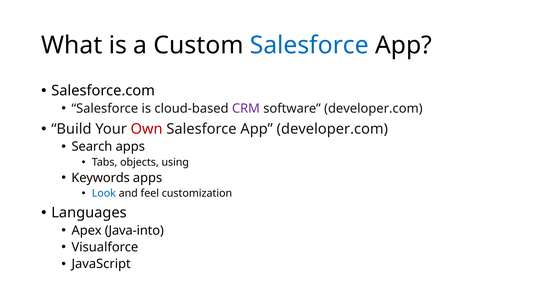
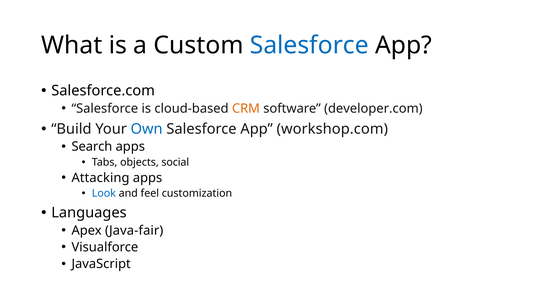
CRM colour: purple -> orange (246, 108)
Own colour: red -> blue (147, 129)
App developer.com: developer.com -> workshop.com (332, 129)
using: using -> social (175, 162)
Keywords: Keywords -> Attacking (101, 178)
Java-into: Java-into -> Java-fair (134, 230)
